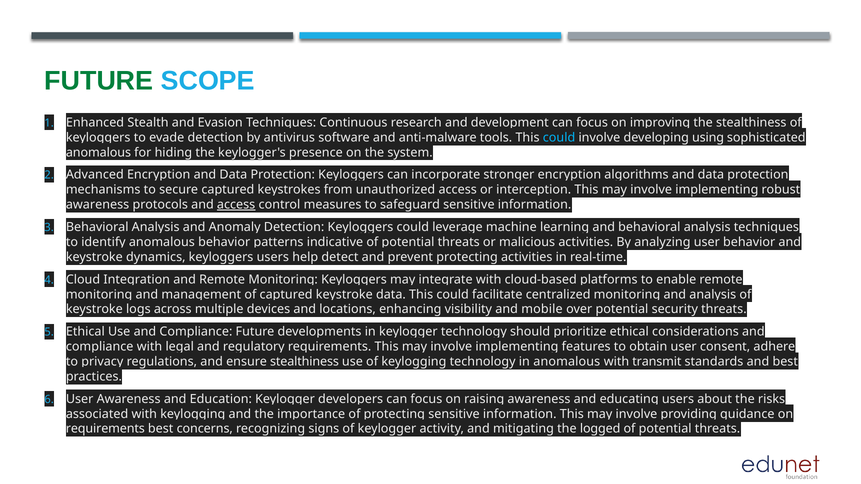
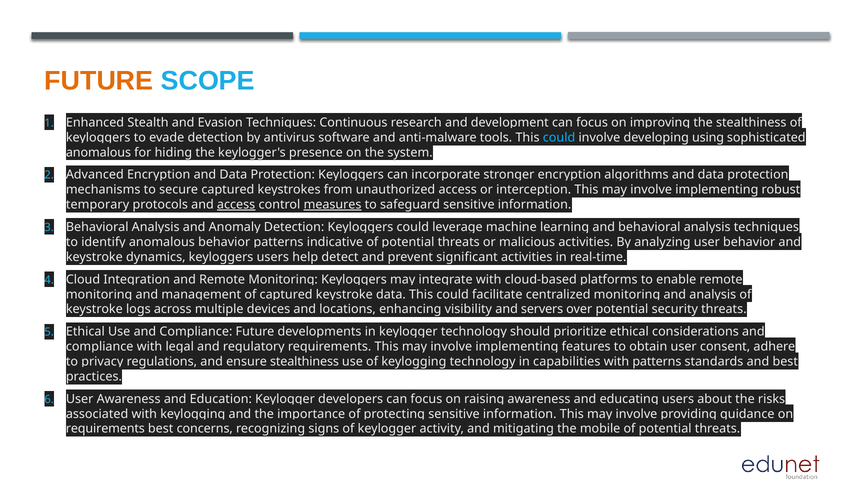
FUTURE colour: green -> orange (99, 81)
awareness: awareness -> temporary (98, 205)
measures underline: none -> present (333, 205)
prevent protecting: protecting -> significant (467, 257)
mobile: mobile -> servers (542, 309)
in anomalous: anomalous -> capabilities (567, 362)
with transmit: transmit -> patterns (657, 362)
logged: logged -> mobile (600, 429)
